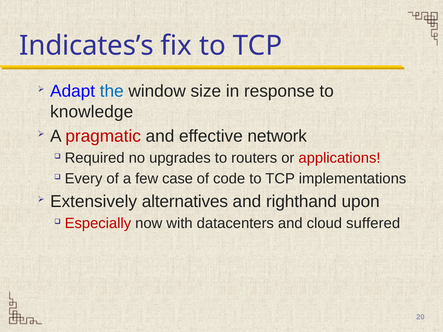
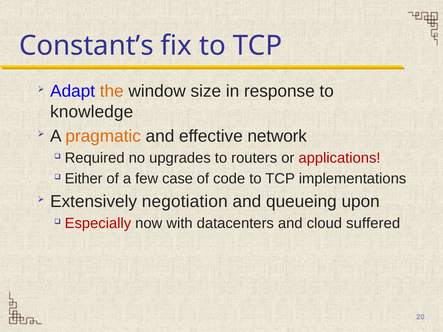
Indicates’s: Indicates’s -> Constant’s (86, 46)
the colour: blue -> orange (112, 91)
pragmatic colour: red -> orange (103, 136)
Every: Every -> Either (84, 179)
alternatives: alternatives -> negotiation (185, 202)
righthand: righthand -> queueing (301, 202)
